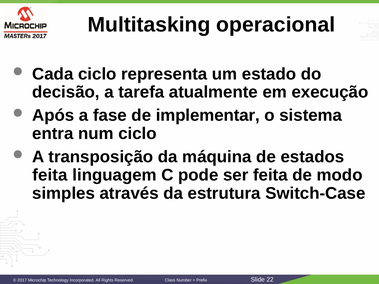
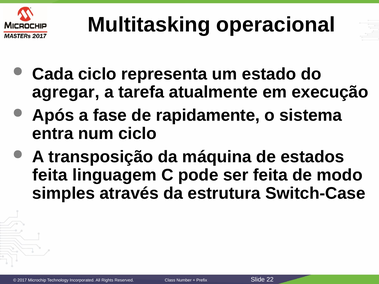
decisão: decisão -> agregar (66, 92)
implementar: implementar -> rapidamente (208, 116)
